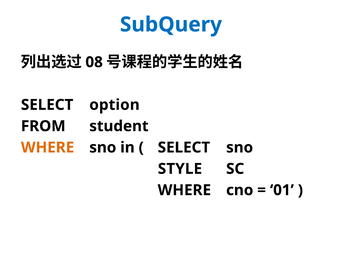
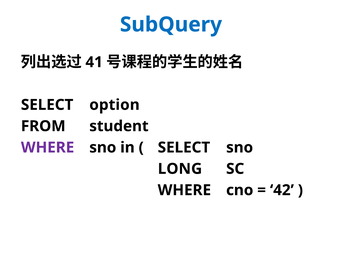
08: 08 -> 41 (94, 62)
WHERE colour: orange -> purple (48, 147)
STYLE: STYLE -> LONG (180, 168)
01: 01 -> 42 (282, 190)
